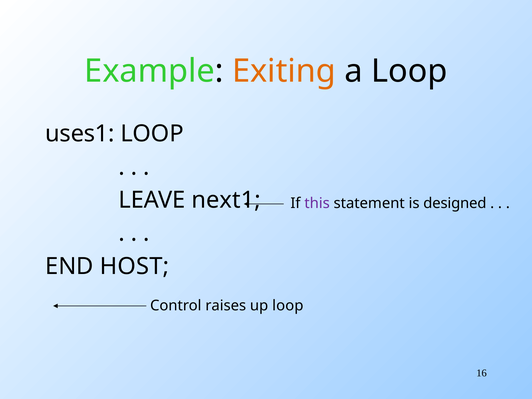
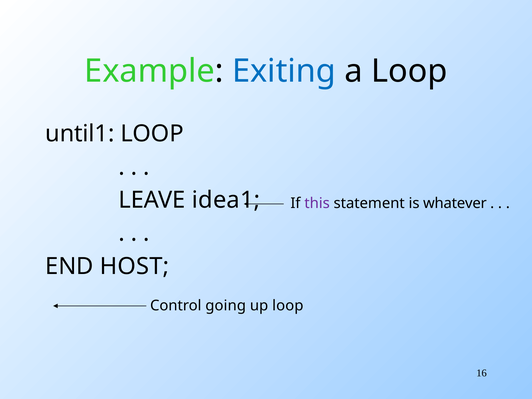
Exiting colour: orange -> blue (284, 71)
uses1: uses1 -> until1 (80, 134)
next1: next1 -> idea1 (226, 200)
designed: designed -> whatever (455, 203)
raises: raises -> going (226, 306)
